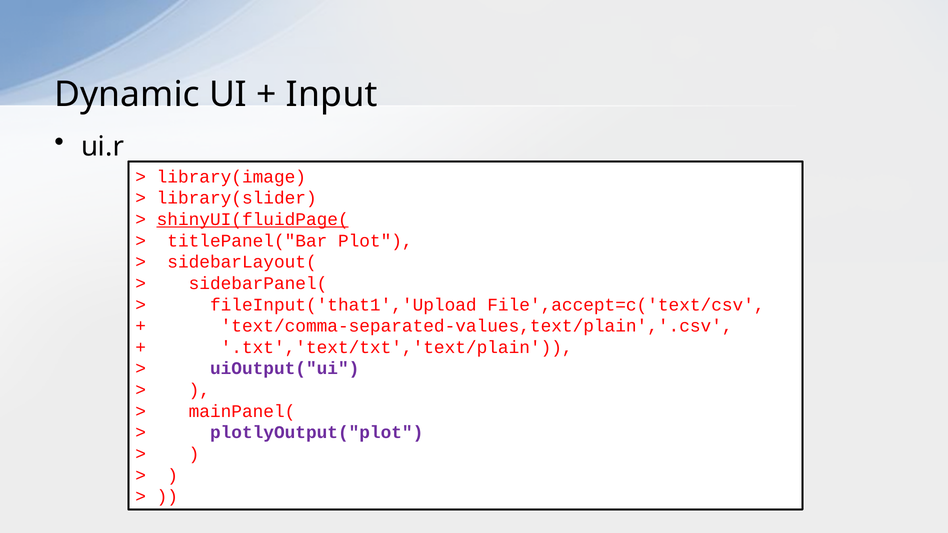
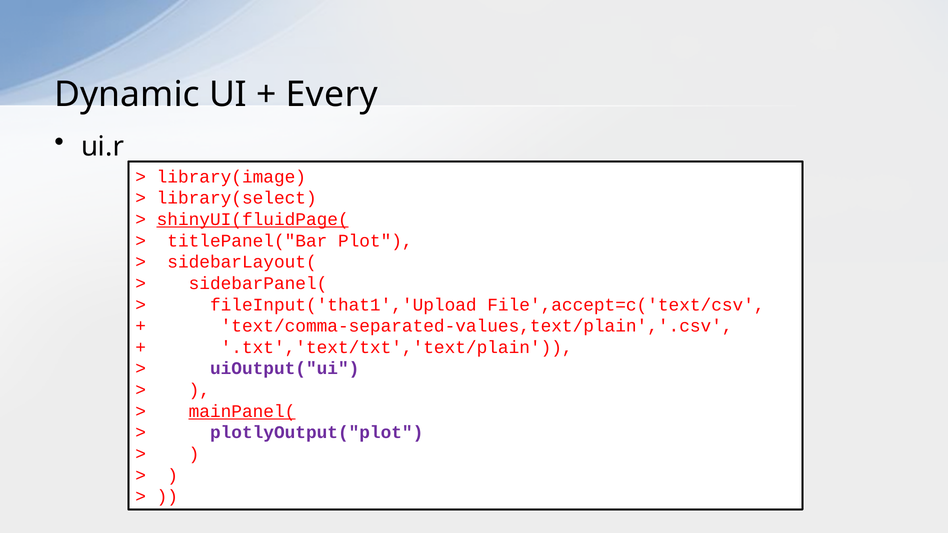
Input: Input -> Every (332, 94)
library(slider: library(slider -> library(select (237, 198)
mainPanel( underline: none -> present (242, 411)
